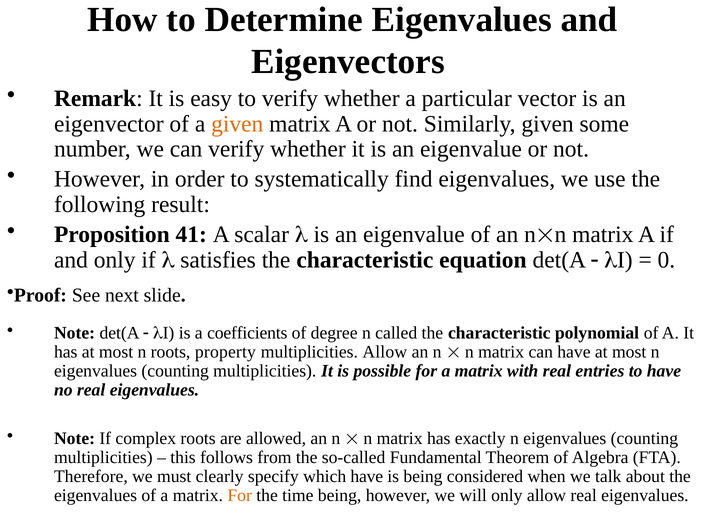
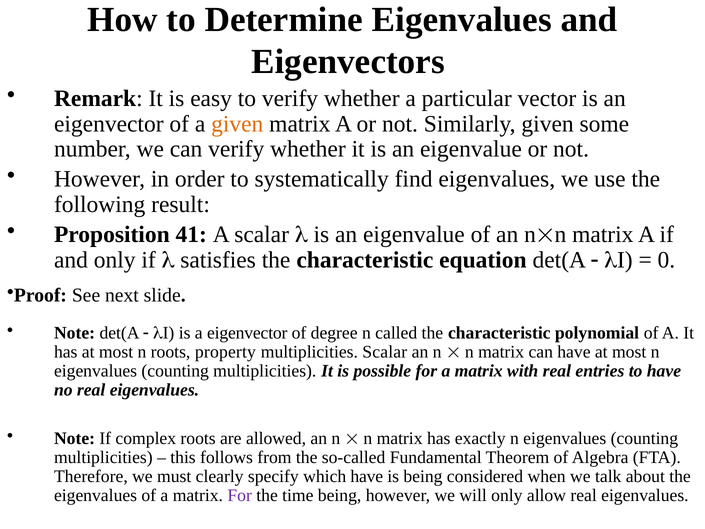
a coefficients: coefficients -> eigenvector (247, 333)
multiplicities Allow: Allow -> Scalar (385, 352)
For colour: orange -> purple (240, 495)
